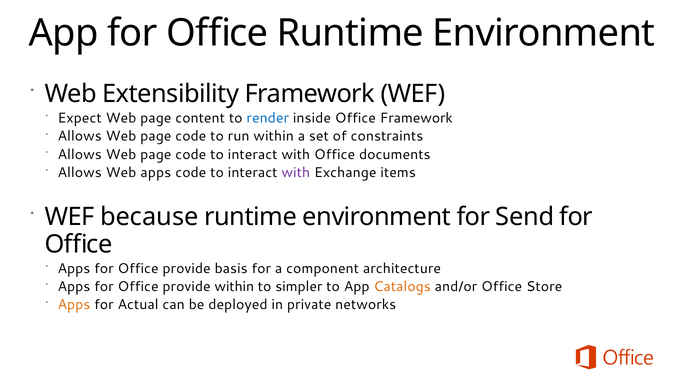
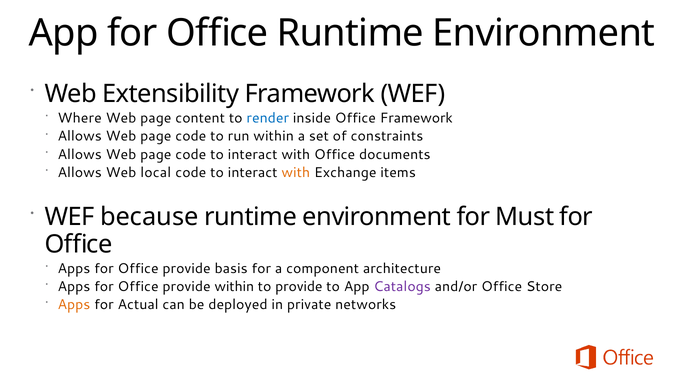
Expect: Expect -> Where (80, 118)
Web apps: apps -> local (156, 172)
with colour: purple -> orange (296, 172)
Send: Send -> Must (525, 217)
to simpler: simpler -> provide (299, 286)
Catalogs colour: orange -> purple (402, 286)
